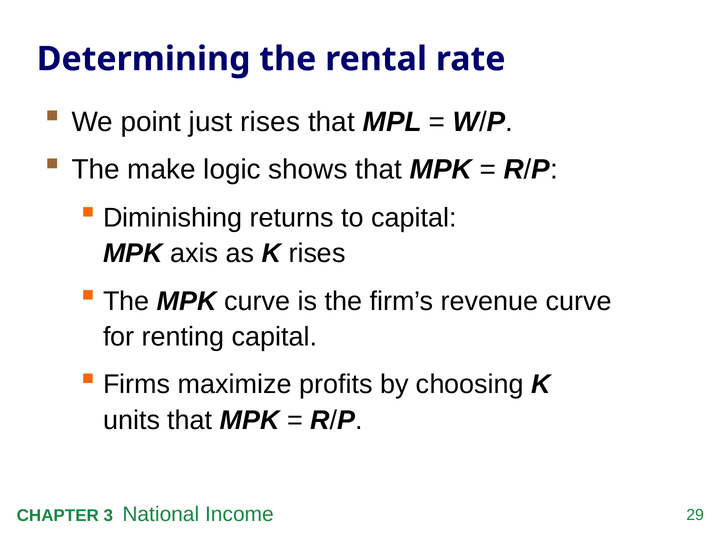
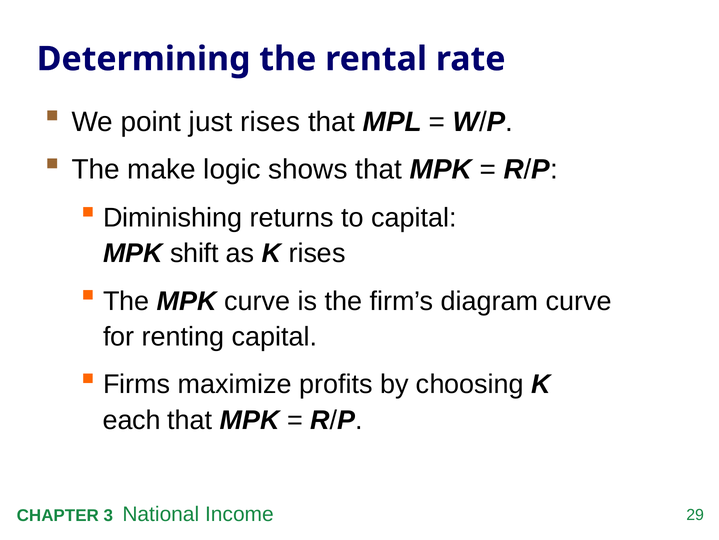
axis: axis -> shift (194, 253)
revenue: revenue -> diagram (490, 301)
units: units -> each (132, 420)
